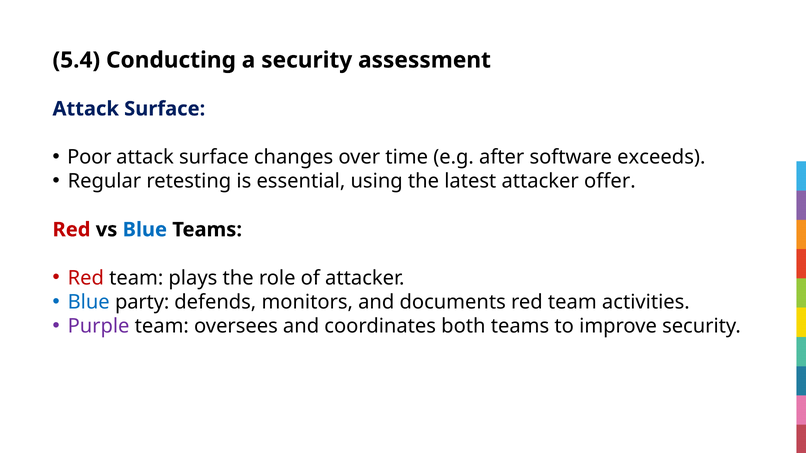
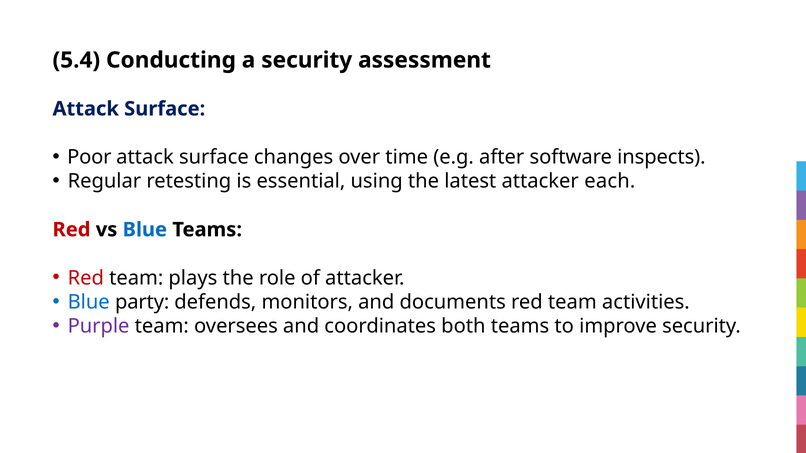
exceeds: exceeds -> inspects (661, 157)
offer: offer -> each (610, 181)
